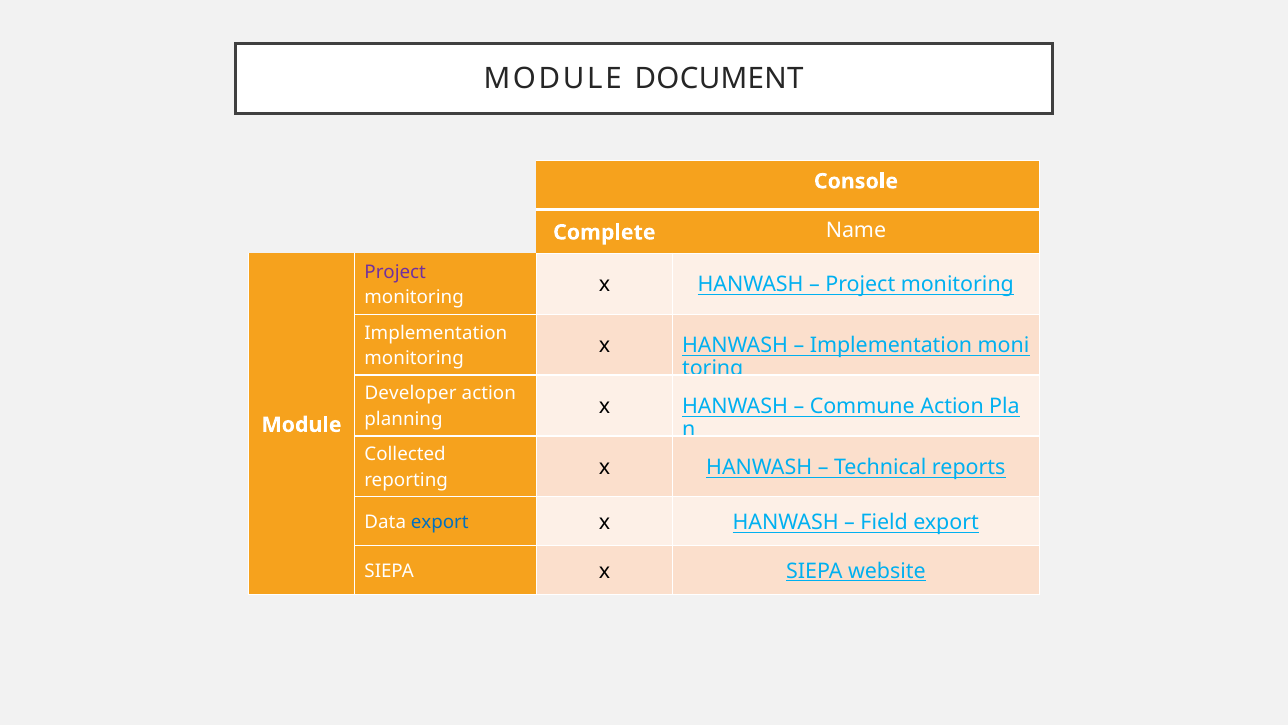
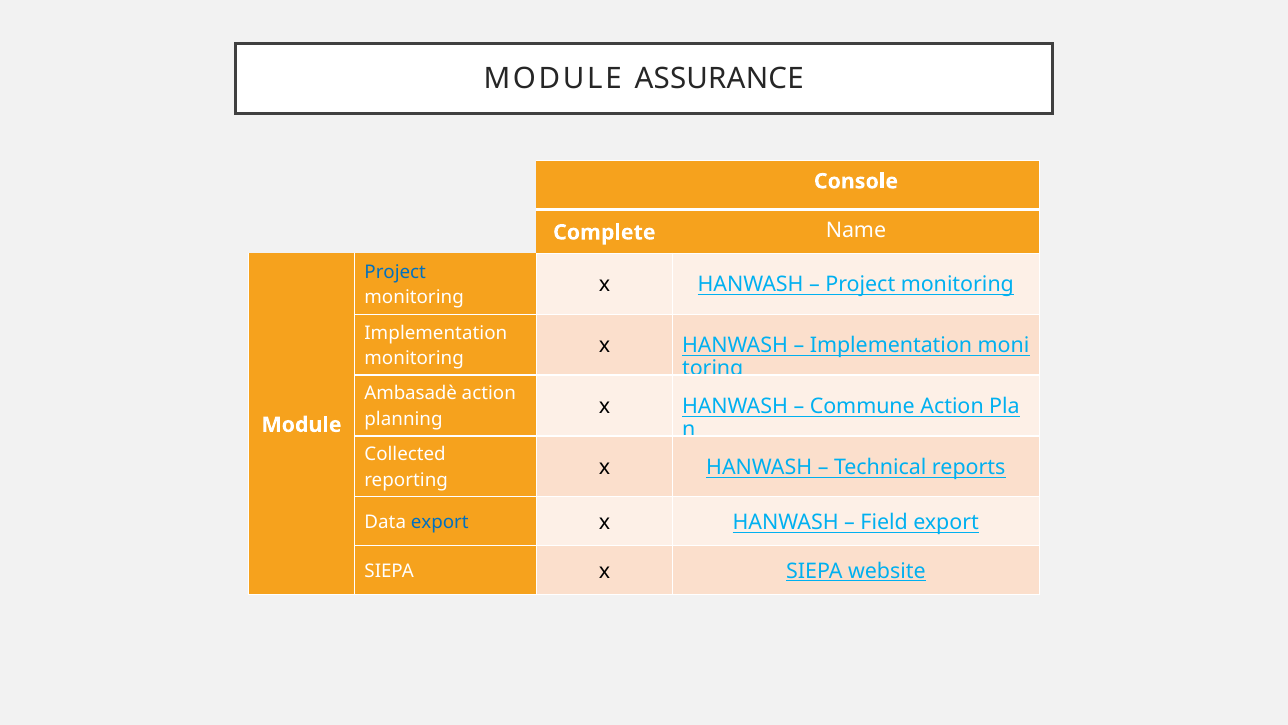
DOCUMENT: DOCUMENT -> ASSURANCE (719, 79)
Project colour: purple -> blue (395, 272)
Developer: Developer -> Ambasadè (411, 394)
